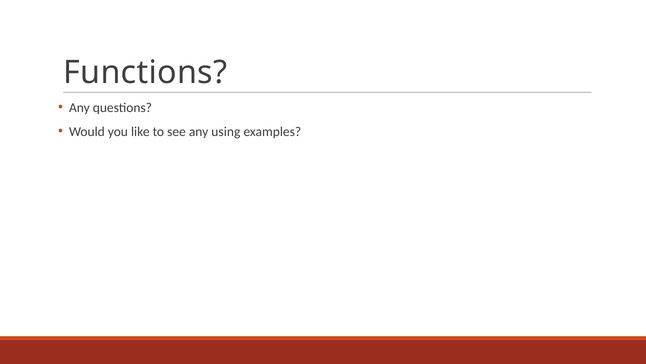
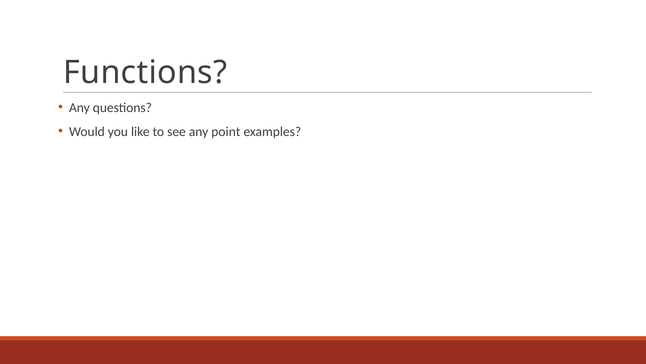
using: using -> point (226, 131)
